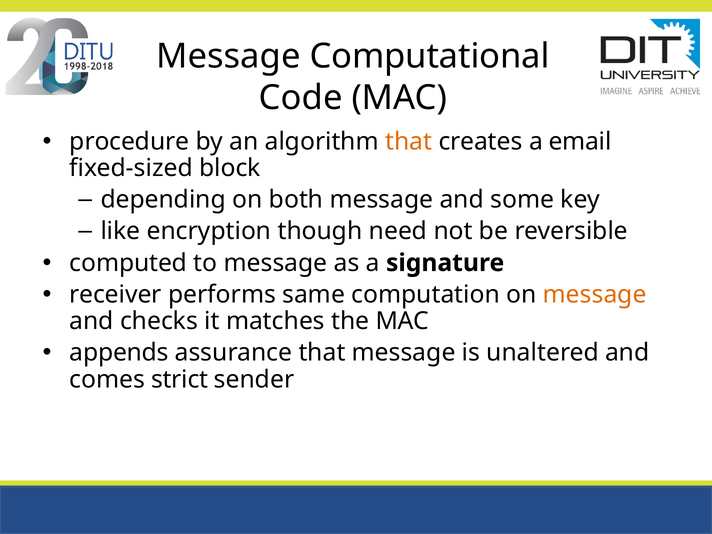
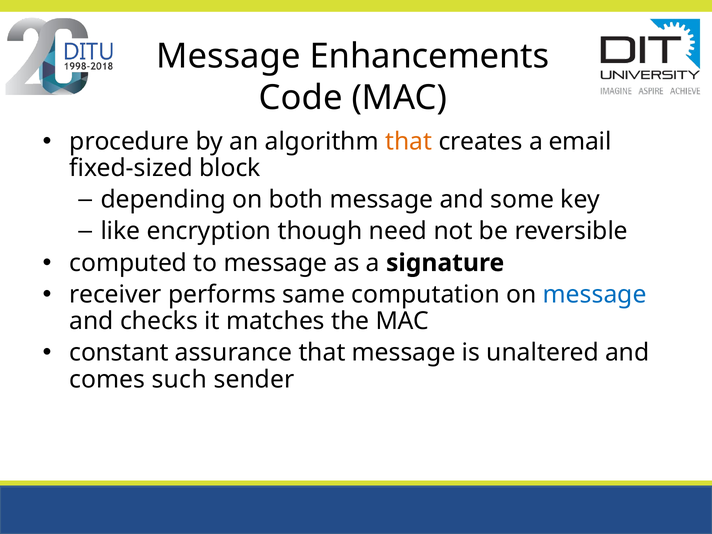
Computational: Computational -> Enhancements (430, 56)
message colour: orange -> blue (595, 295)
appends: appends -> constant (119, 353)
strict: strict -> such (179, 380)
